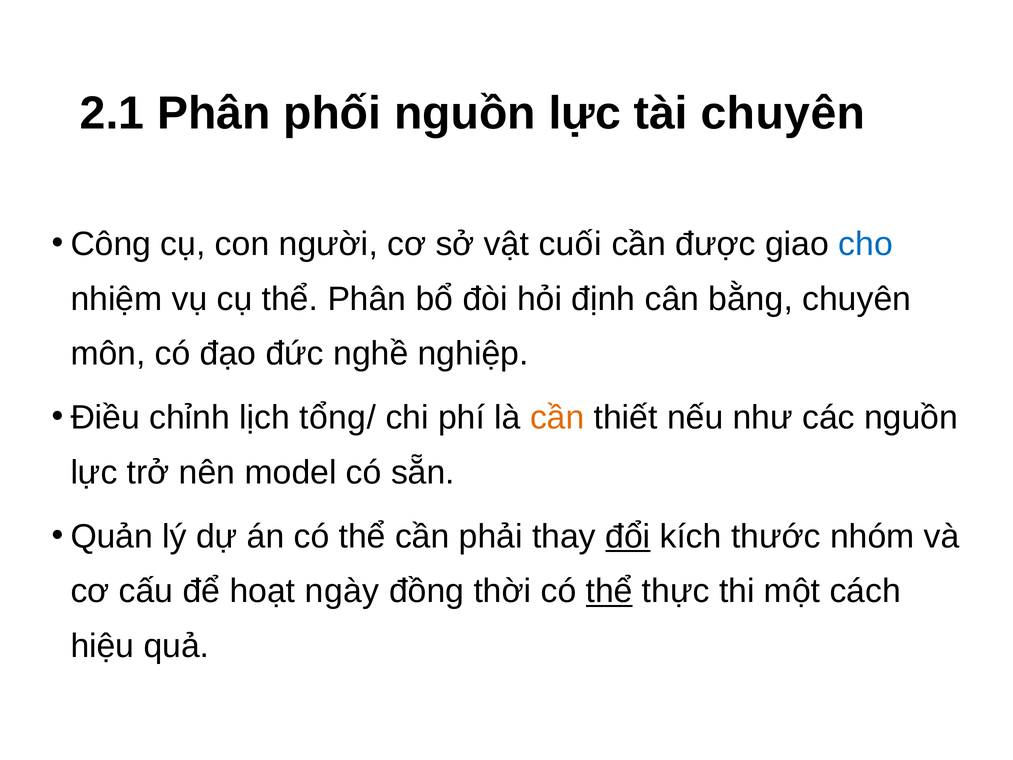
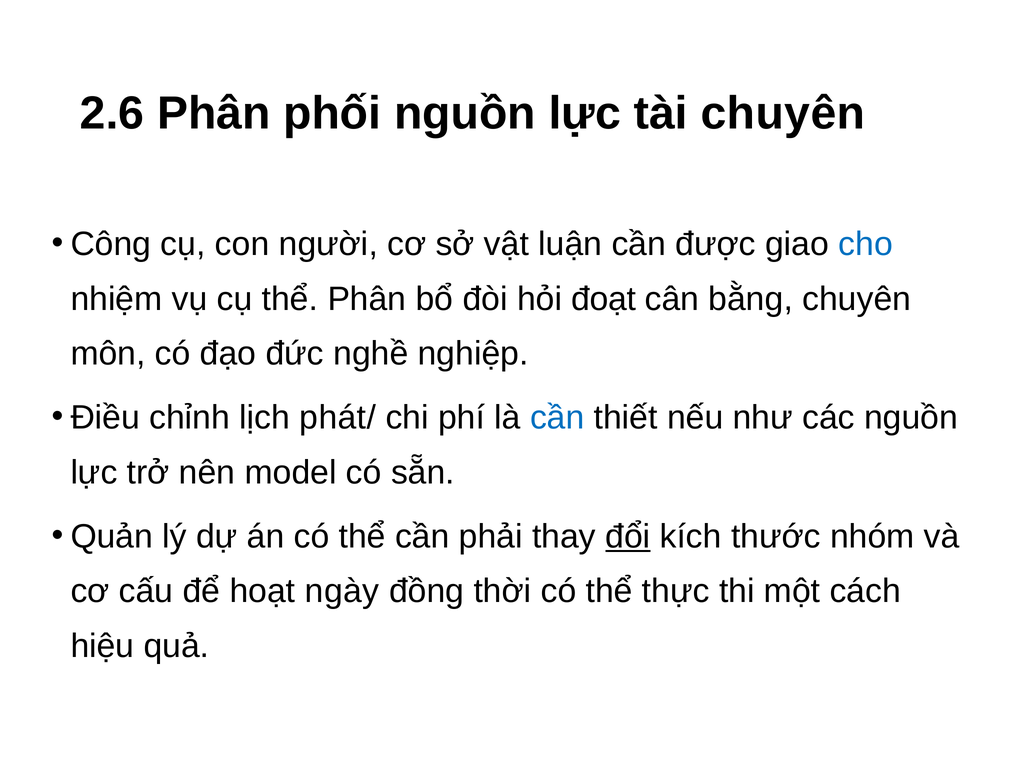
2.1: 2.1 -> 2.6 (112, 114)
cuối: cuối -> luận (570, 244)
định: định -> đoạt (604, 299)
tổng/: tổng/ -> phát/ (338, 418)
cần colour: orange -> blue (557, 418)
thể underline: present -> none (609, 591)
